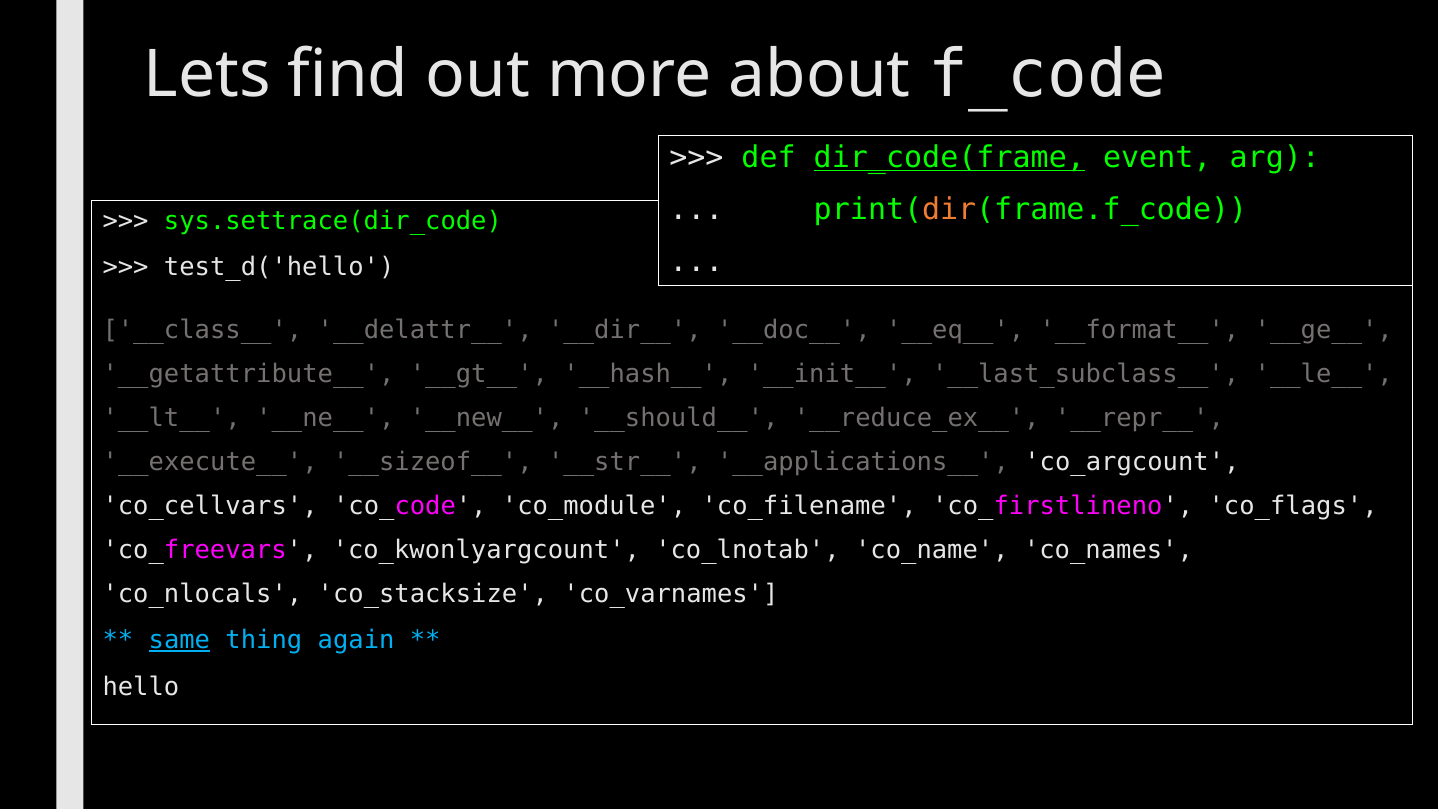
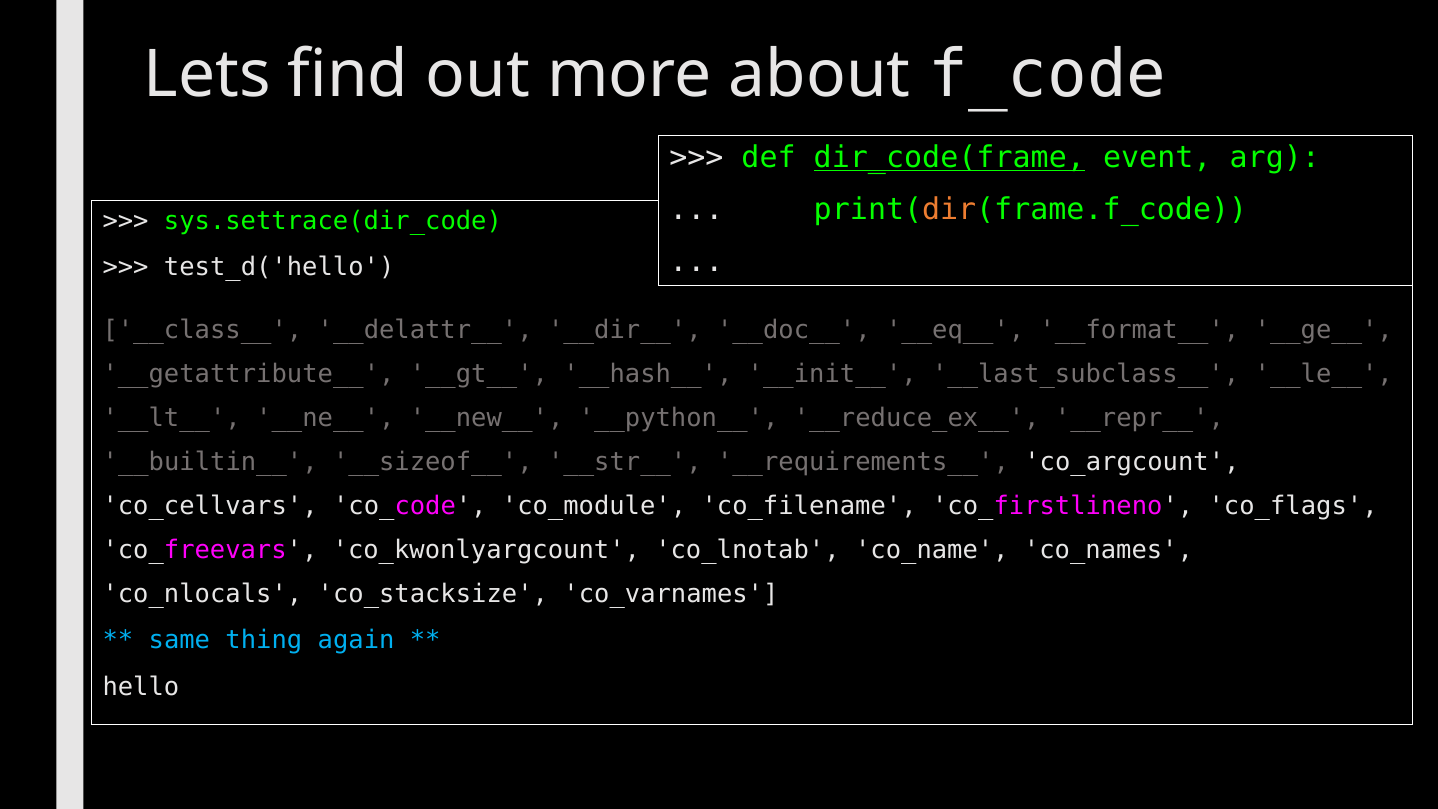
__should__: __should__ -> __python__ (679, 418)
__execute__: __execute__ -> __builtin__ (210, 462)
__applications__: __applications__ -> __requirements__ (863, 462)
same underline: present -> none (179, 640)
